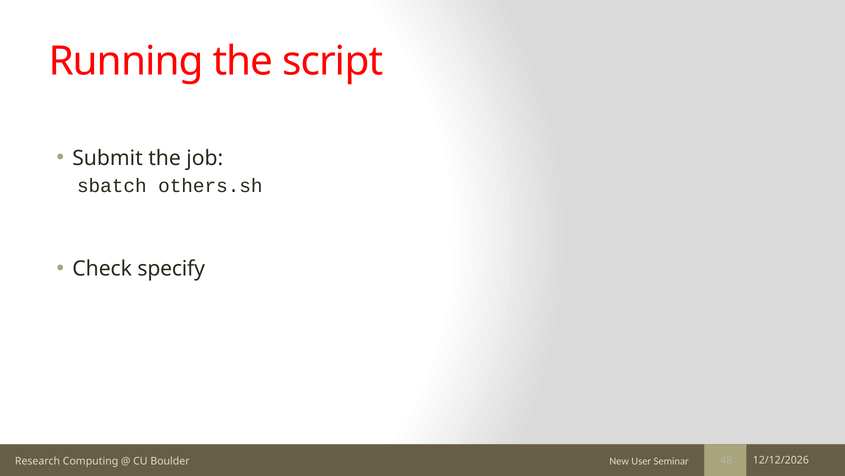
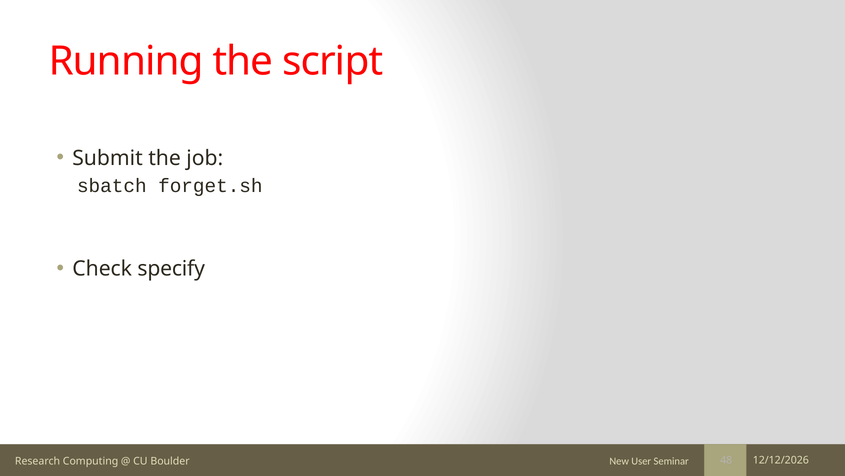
others.sh: others.sh -> forget.sh (210, 186)
